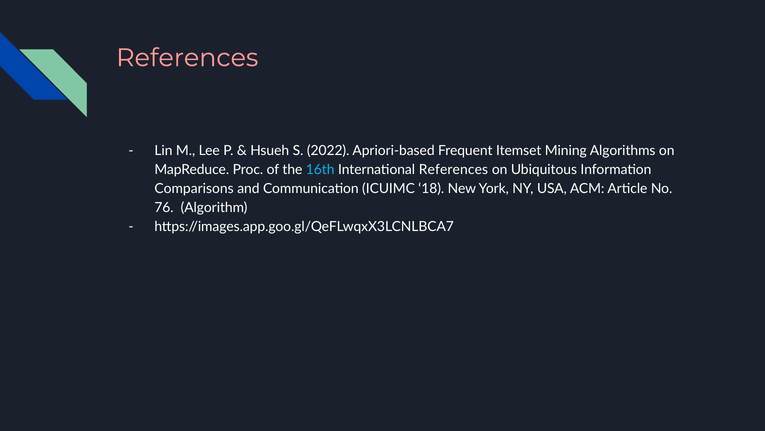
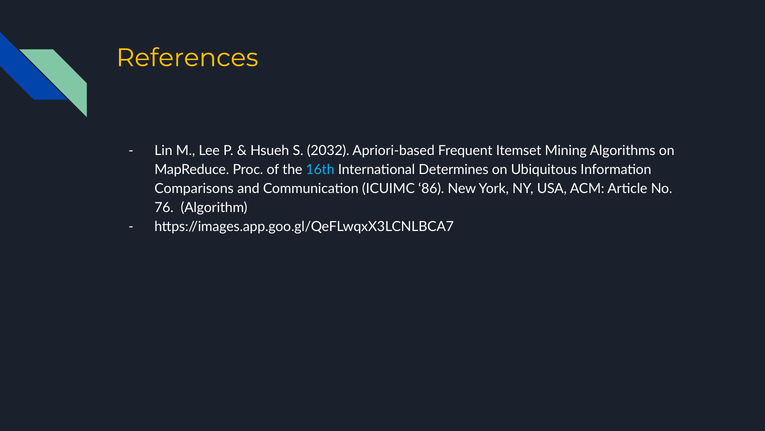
References colour: pink -> yellow (187, 58)
2022: 2022 -> 2032 (328, 150)
International References: References -> Determines (454, 169)
18: 18 -> 86 (431, 188)
